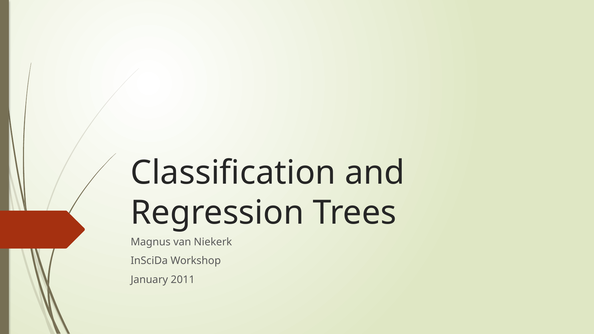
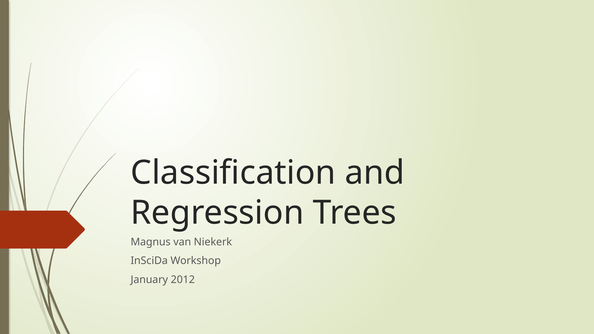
2011: 2011 -> 2012 (183, 280)
